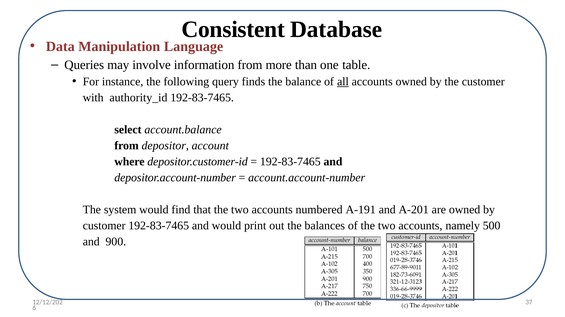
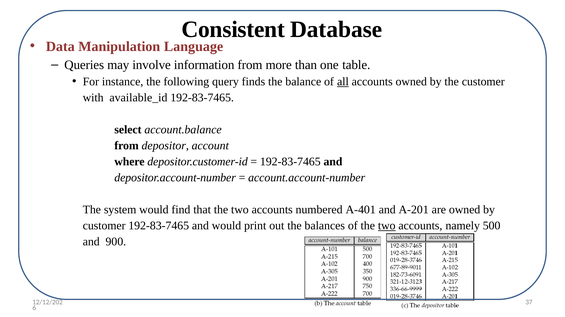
authority_id: authority_id -> available_id (138, 97)
A-191: A-191 -> A-401 (361, 209)
two underline: none -> present (387, 225)
